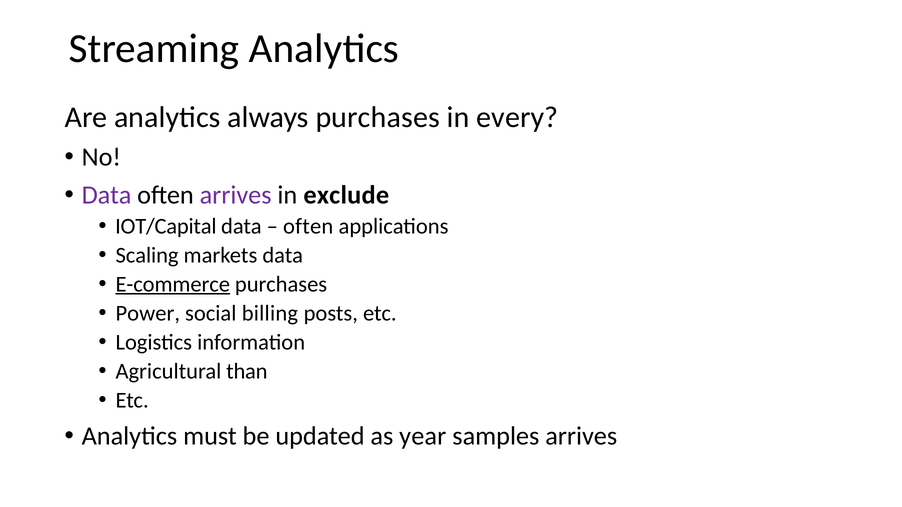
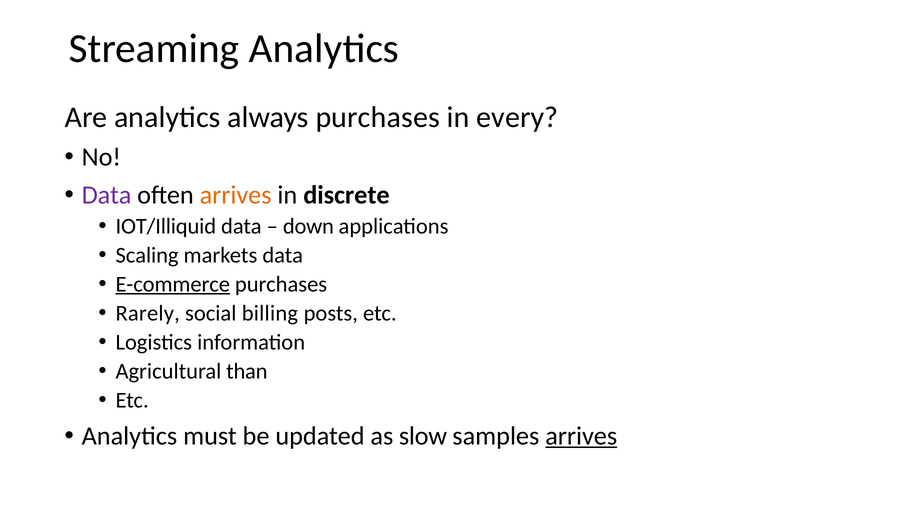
arrives colour: purple -> orange (236, 195)
exclude: exclude -> discrete (346, 195)
IOT/Capital: IOT/Capital -> IOT/Illiquid (166, 226)
often: often -> down (308, 226)
Power: Power -> Rarely (148, 313)
year: year -> slow (423, 436)
arrives underline: none -> present (581, 436)
